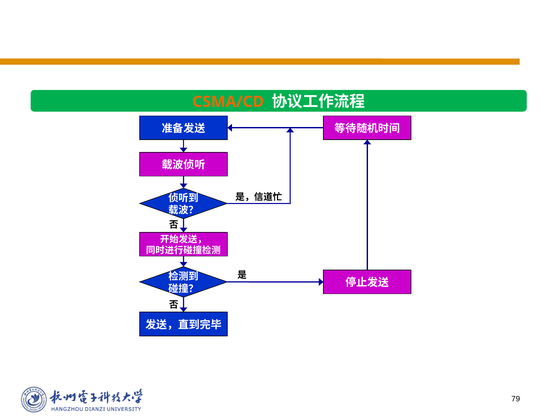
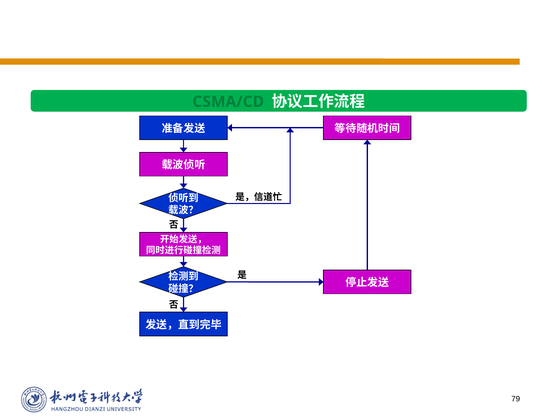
CSMA/CD colour: orange -> green (228, 102)
